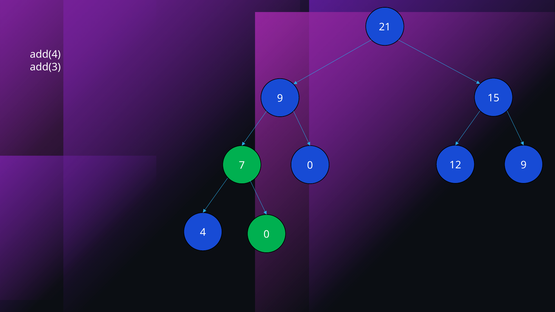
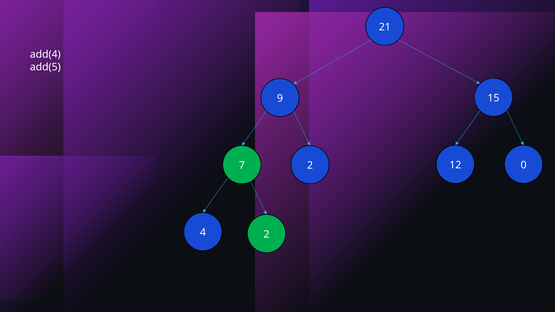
add(3: add(3 -> add(5 (45, 67)
12 9: 9 -> 0 (524, 165)
7 0: 0 -> 2 (310, 165)
4 0: 0 -> 2 (267, 234)
